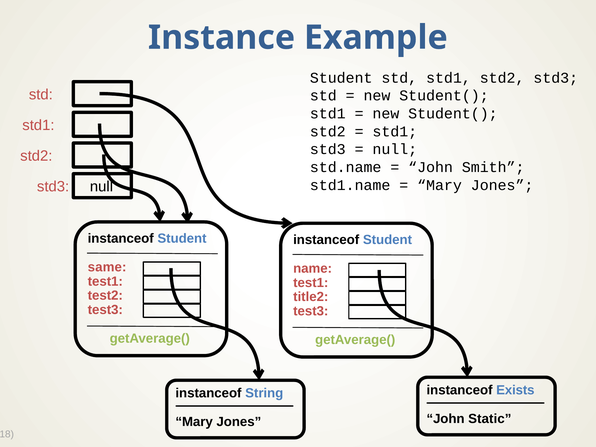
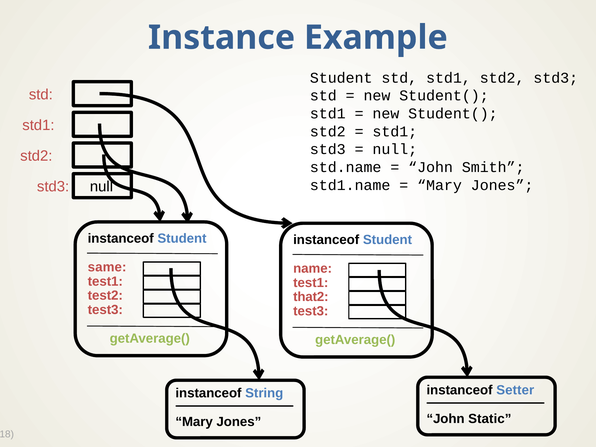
title2: title2 -> that2 (311, 297)
Exists: Exists -> Setter (515, 390)
